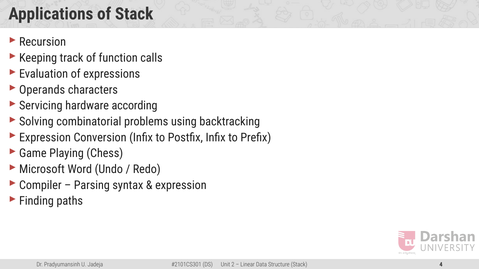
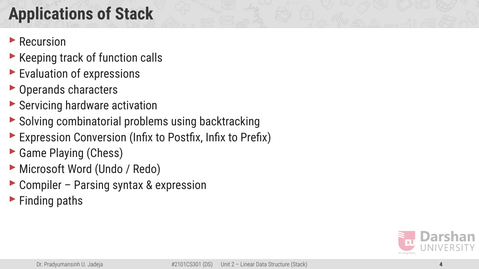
according: according -> activation (134, 106)
